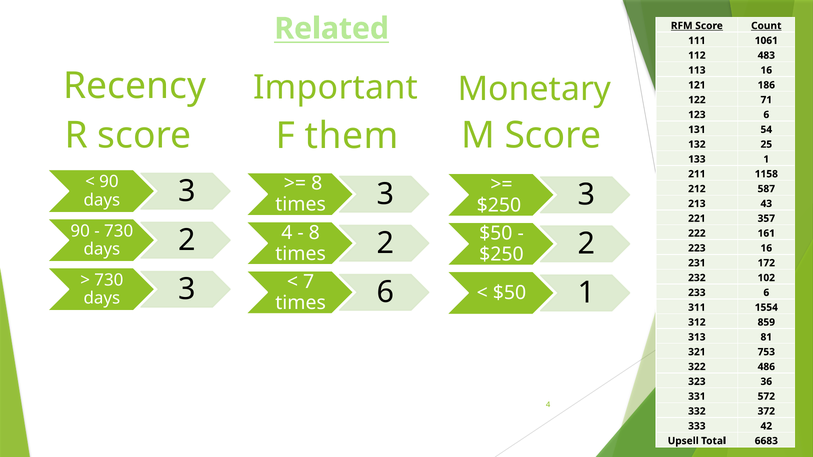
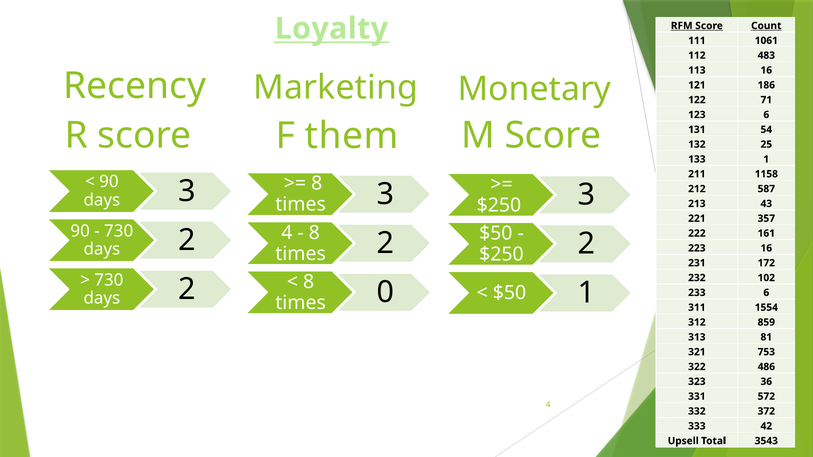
Related: Related -> Loyalty (331, 29)
Important: Important -> Marketing (336, 88)
7: 7 -> 8 (309, 282)
3: 3 -> 2 (187, 289)
6: 6 -> 0 (386, 292)
6683: 6683 -> 3543 (766, 441)
